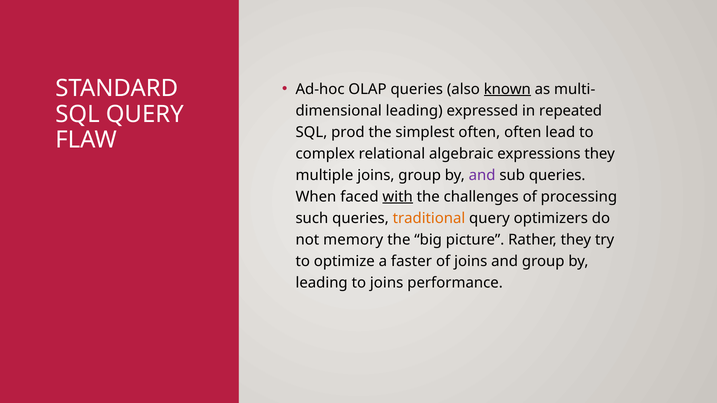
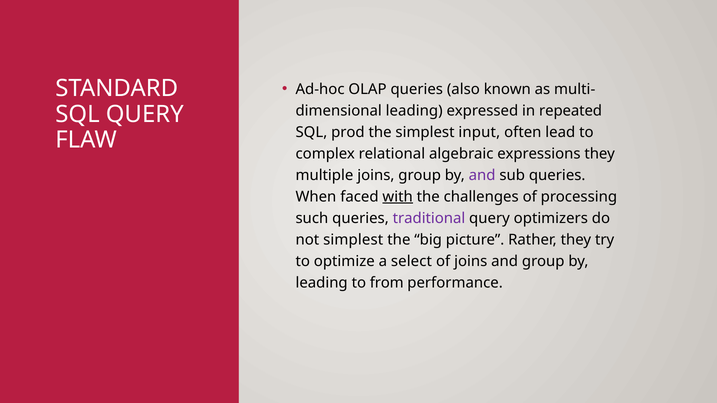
known underline: present -> none (507, 89)
simplest often: often -> input (479, 132)
traditional colour: orange -> purple (429, 218)
not memory: memory -> simplest (353, 240)
faster: faster -> select (411, 261)
to joins: joins -> from (387, 283)
